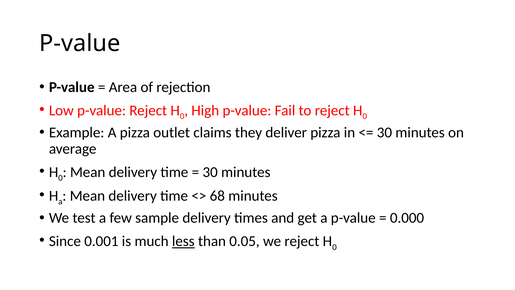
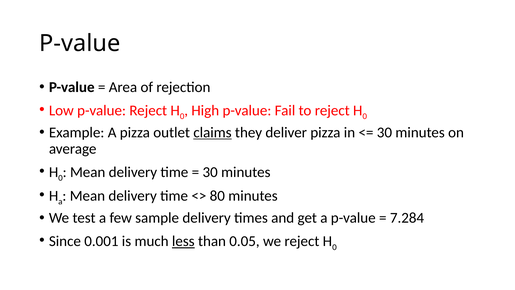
claims underline: none -> present (212, 132)
68: 68 -> 80 (217, 196)
0.000: 0.000 -> 7.284 (407, 218)
